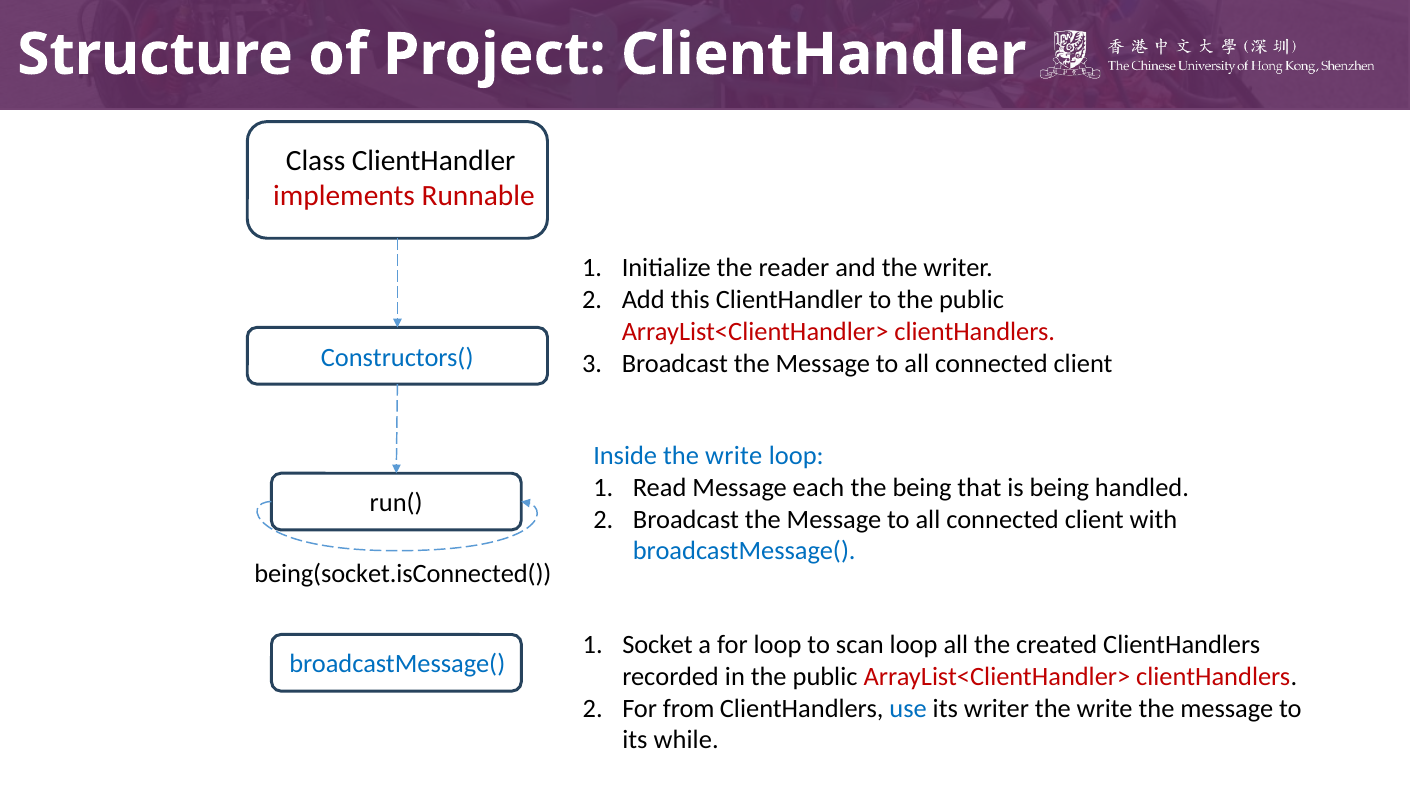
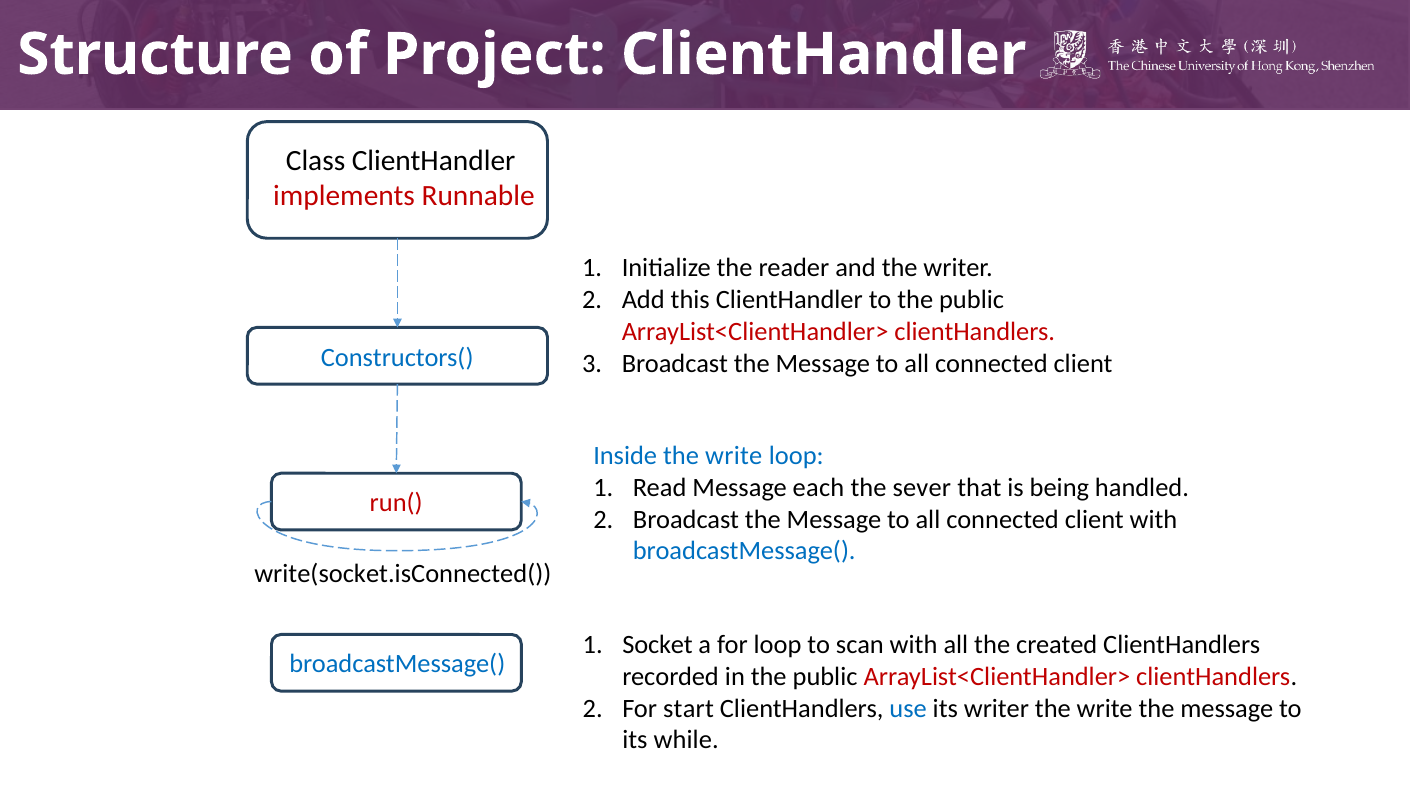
the being: being -> sever (922, 488)
run( colour: black -> red (396, 503)
being(socket.isConnected(: being(socket.isConnected( -> write(socket.isConnected( (403, 574)
scan loop: loop -> with (914, 645)
from: from -> start (689, 709)
